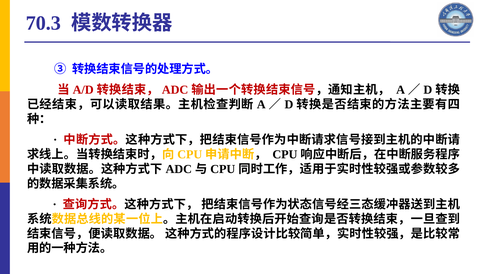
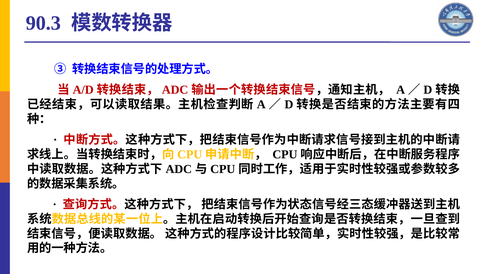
70.3: 70.3 -> 90.3 (43, 23)
